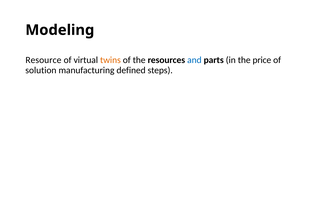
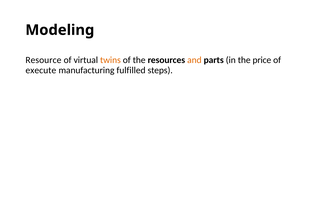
and colour: blue -> orange (194, 60)
solution: solution -> execute (41, 70)
defined: defined -> fulfilled (131, 70)
